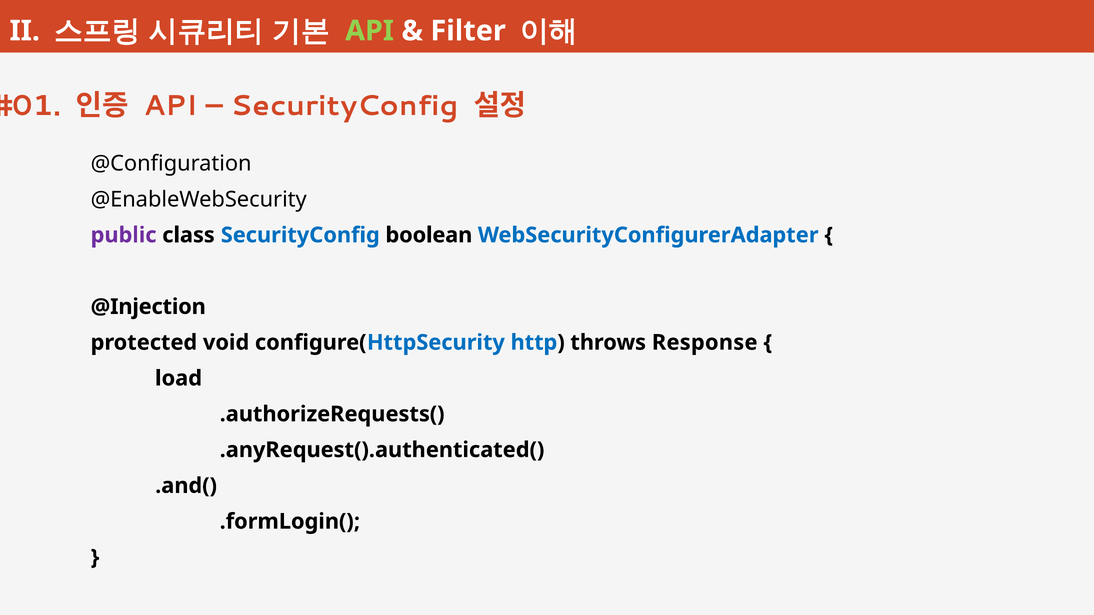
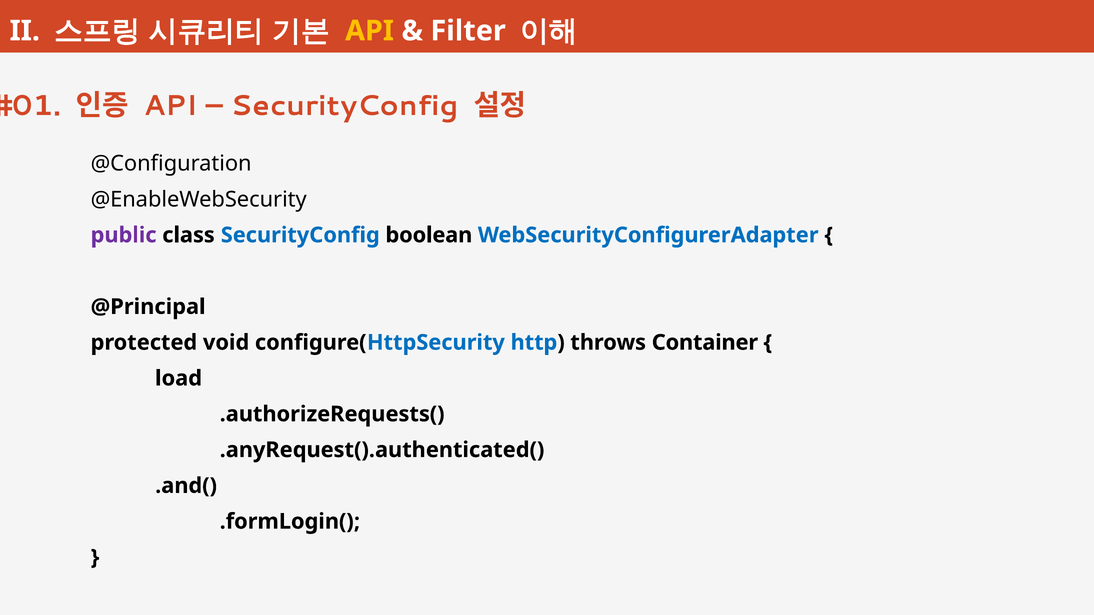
API colour: light green -> yellow (370, 31)
@Injection: @Injection -> @Principal (148, 307)
Response: Response -> Container (705, 343)
